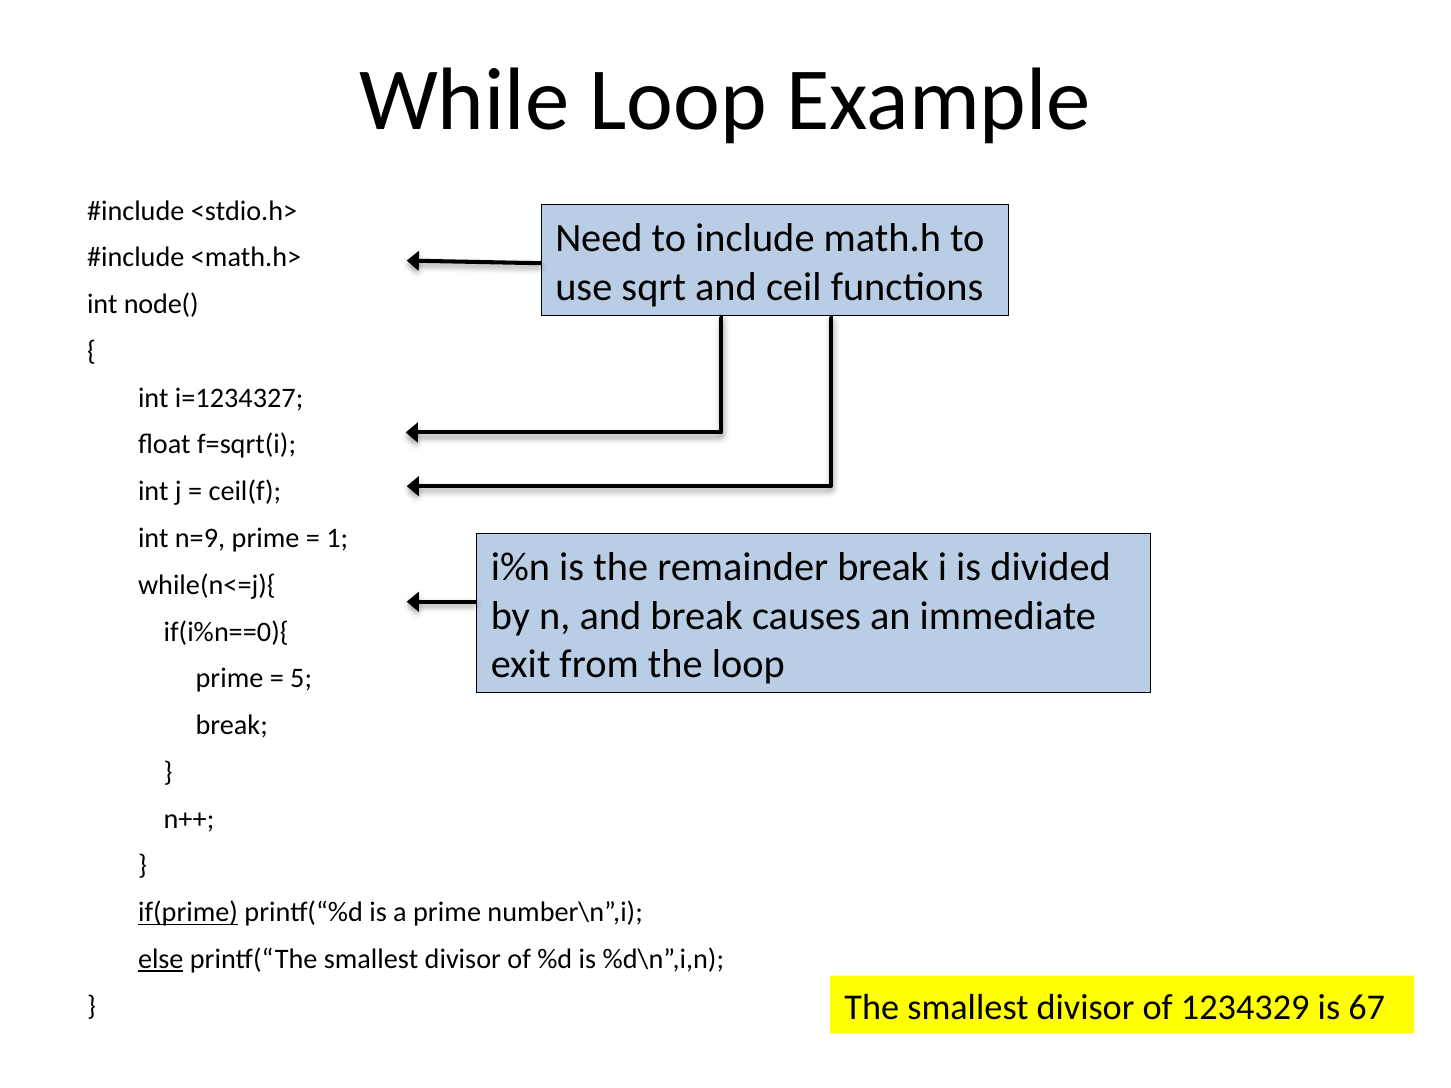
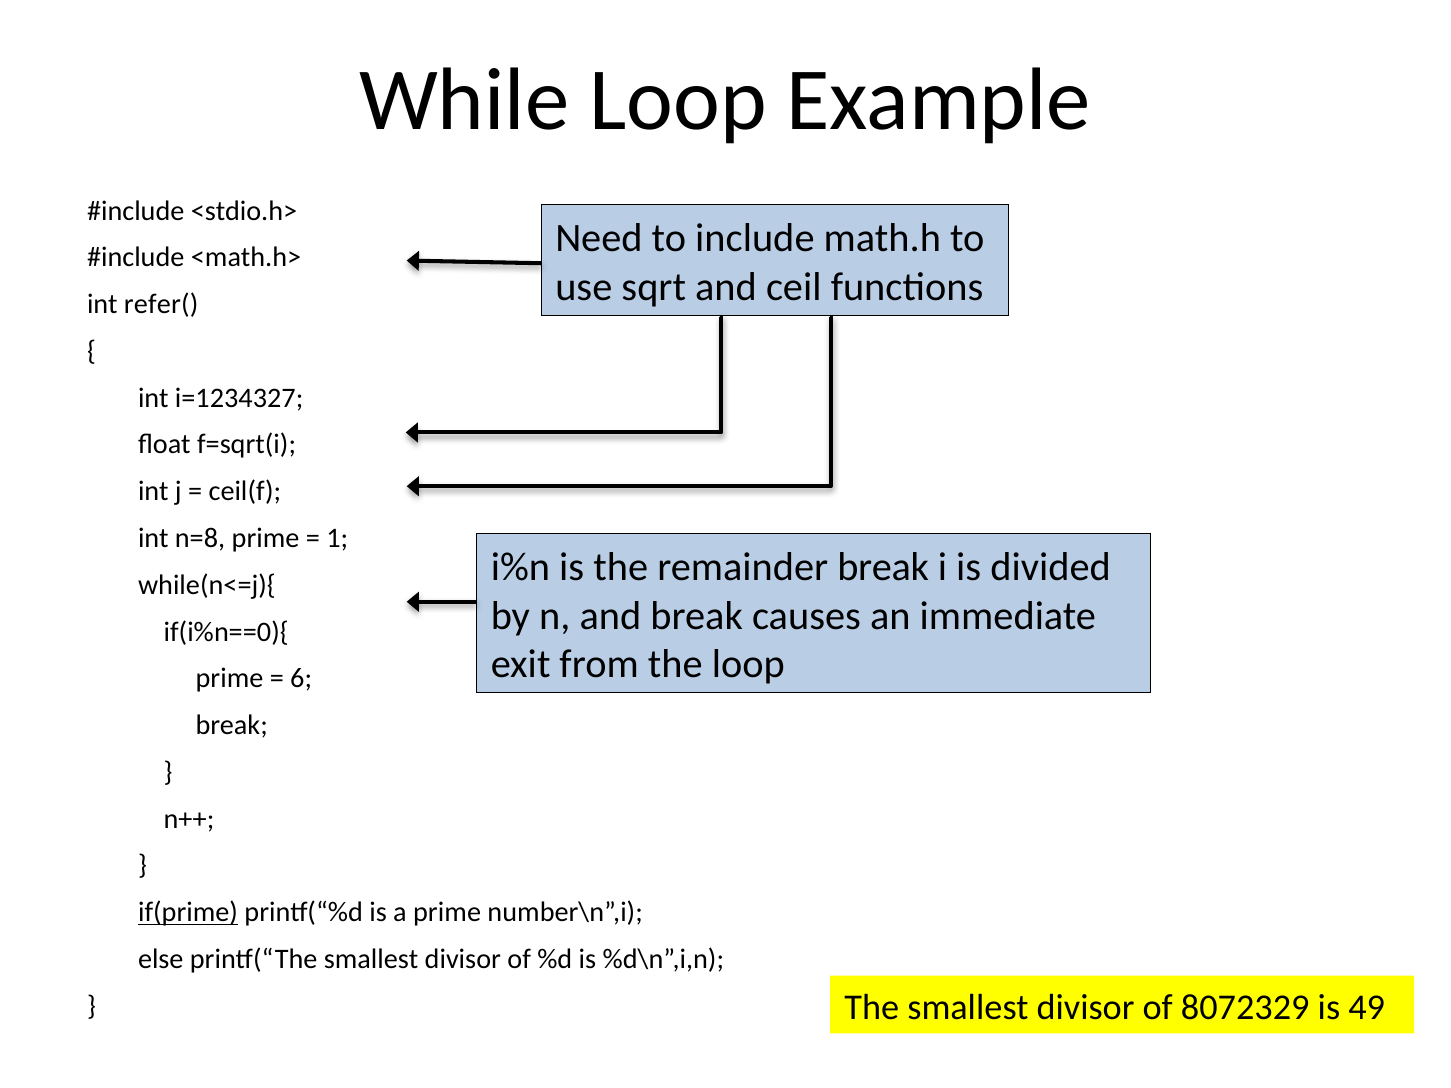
node(: node( -> refer( (161, 304)
n=9: n=9 -> n=8 (200, 538)
5: 5 -> 6 (301, 679)
else underline: present -> none (161, 959)
1234329: 1234329 -> 8072329 (1245, 1007)
67: 67 -> 49 (1367, 1007)
